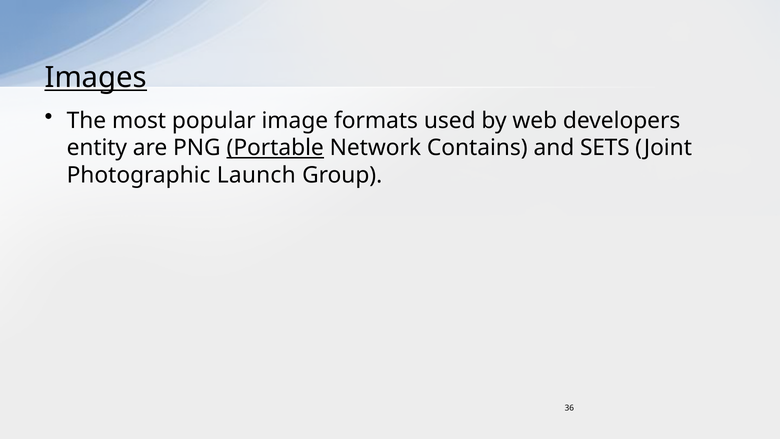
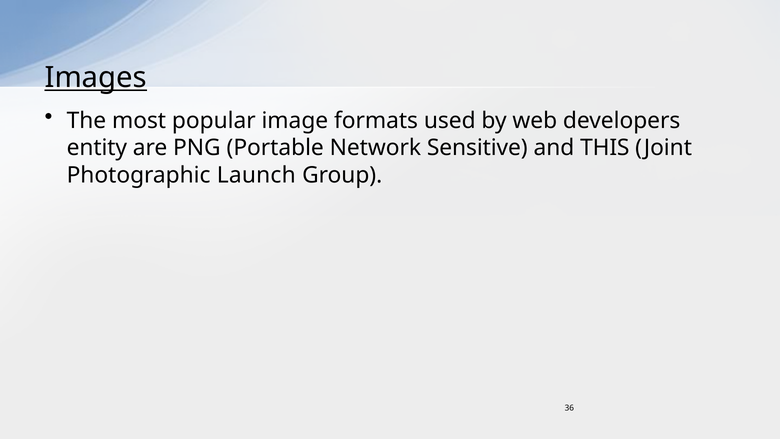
Portable underline: present -> none (275, 148)
Contains: Contains -> Sensitive (477, 148)
SETS: SETS -> THIS (605, 148)
